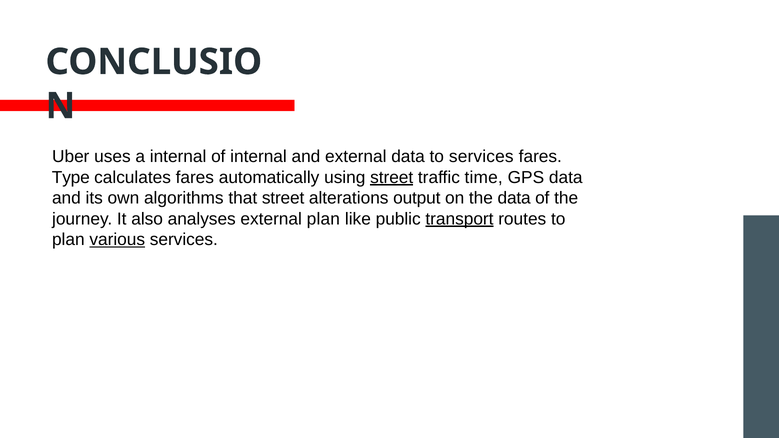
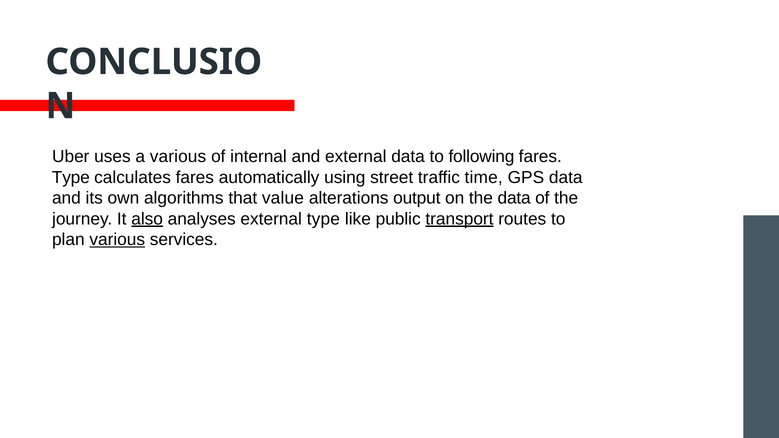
a internal: internal -> various (178, 157)
to services: services -> following (481, 157)
street underline: present -> none (392, 177)
that street: street -> value (283, 198)
also underline: none -> present (147, 219)
external plan: plan -> type (323, 219)
